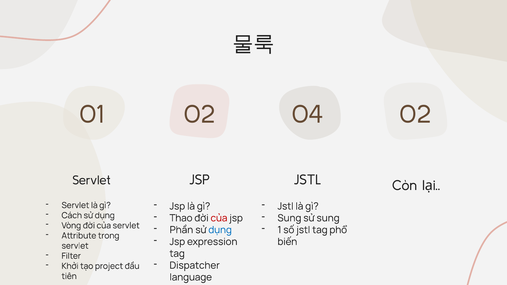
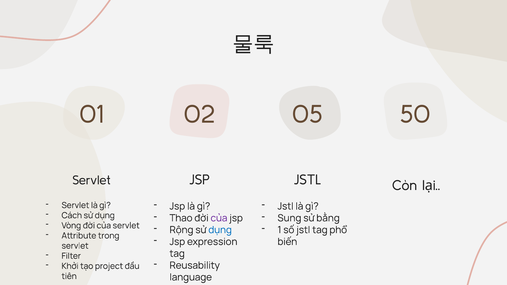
04: 04 -> 05 (307, 115)
01 02: 02 -> 50 (415, 115)
của colour: red -> purple (219, 218)
sử sung: sung -> bằng (328, 218)
Phần: Phần -> Rộng (181, 230)
Dispatcher: Dispatcher -> Reusability (195, 266)
